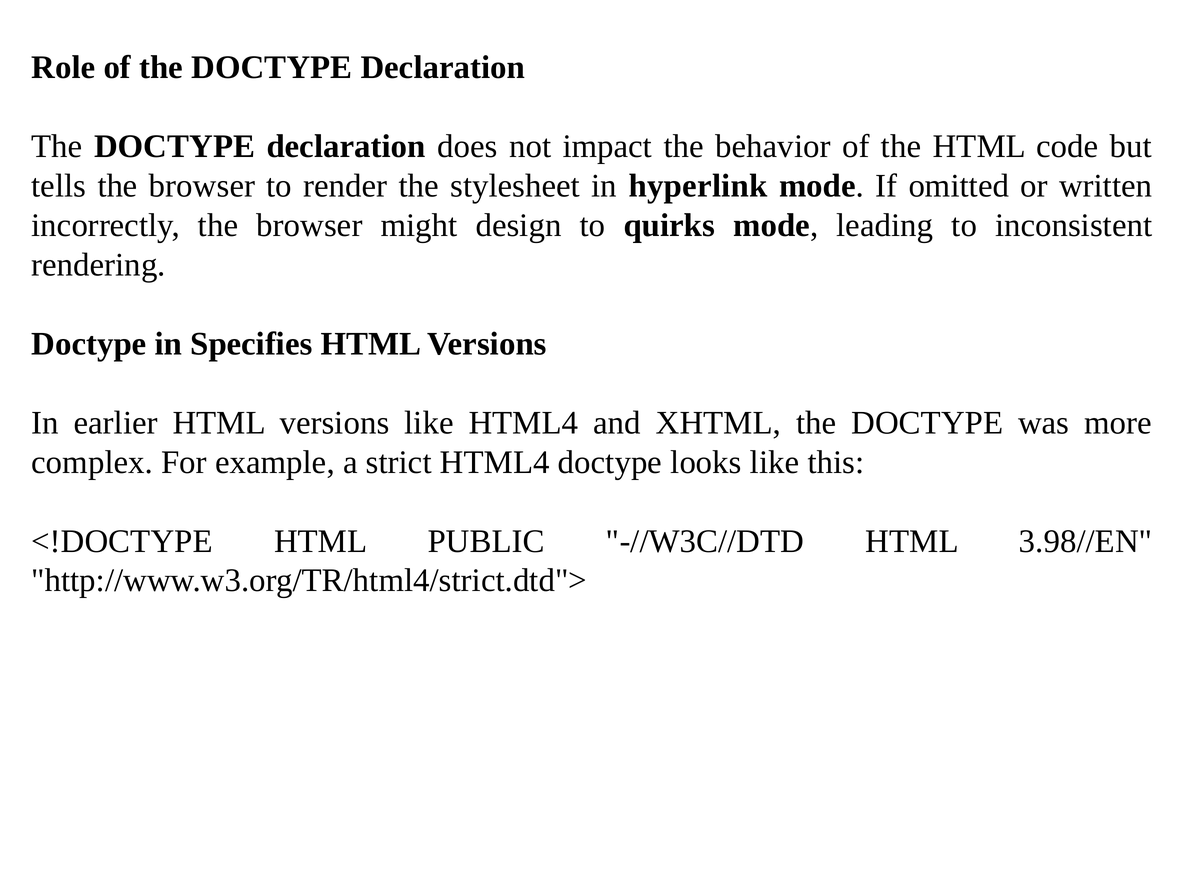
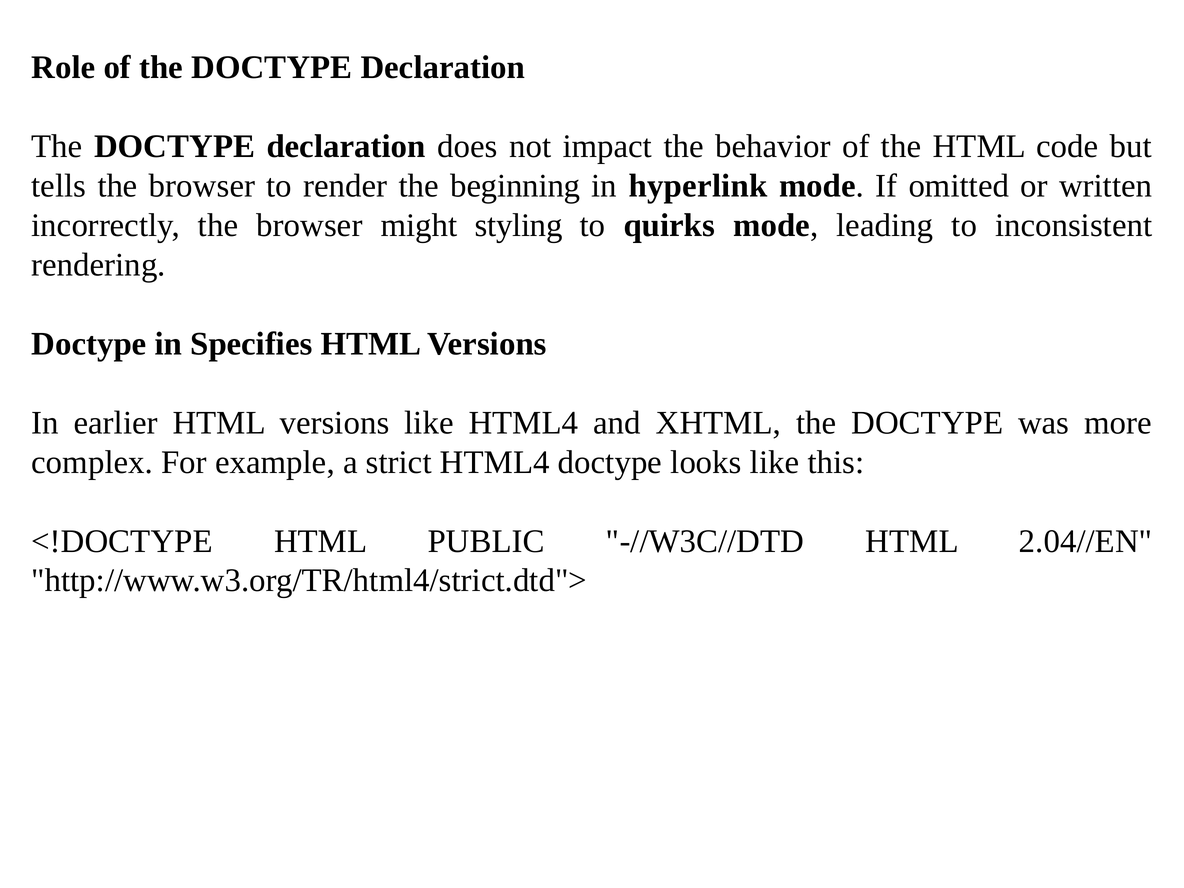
stylesheet: stylesheet -> beginning (515, 186)
design: design -> styling (519, 225)
3.98//EN: 3.98//EN -> 2.04//EN (1086, 541)
